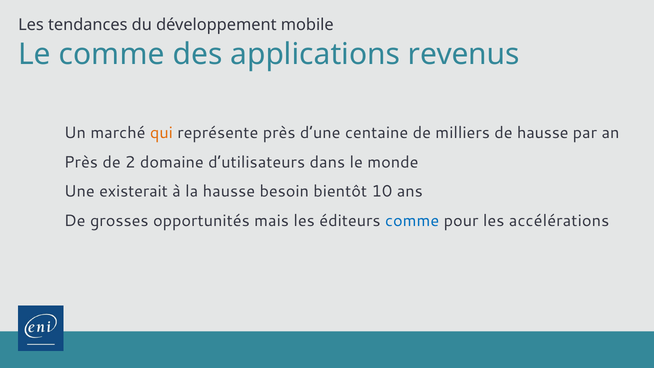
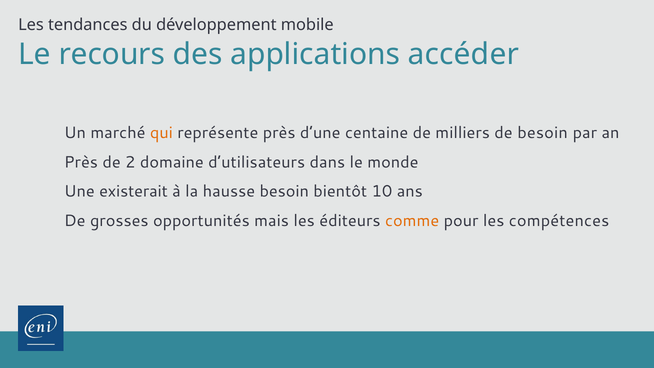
Le comme: comme -> recours (112, 54)
revenus: revenus -> accéder (463, 54)
de hausse: hausse -> besoin (543, 133)
comme colour: blue -> orange (412, 221)
accélérations: accélérations -> compétences (559, 221)
